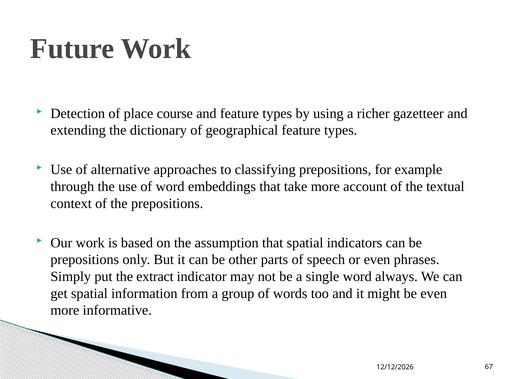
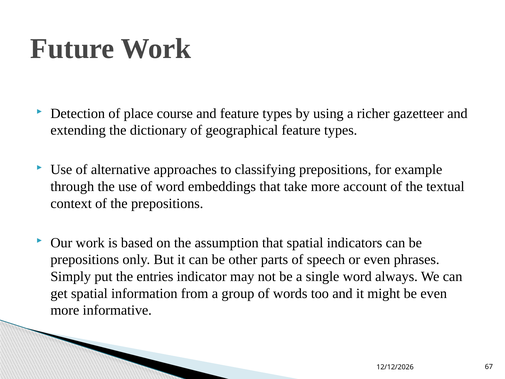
extract: extract -> entries (155, 276)
